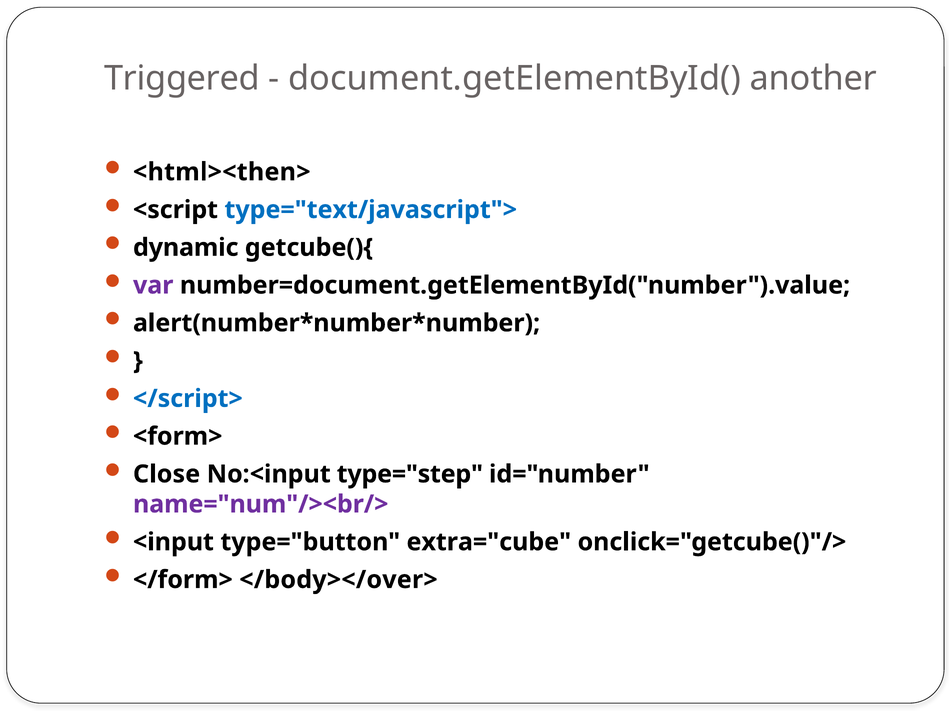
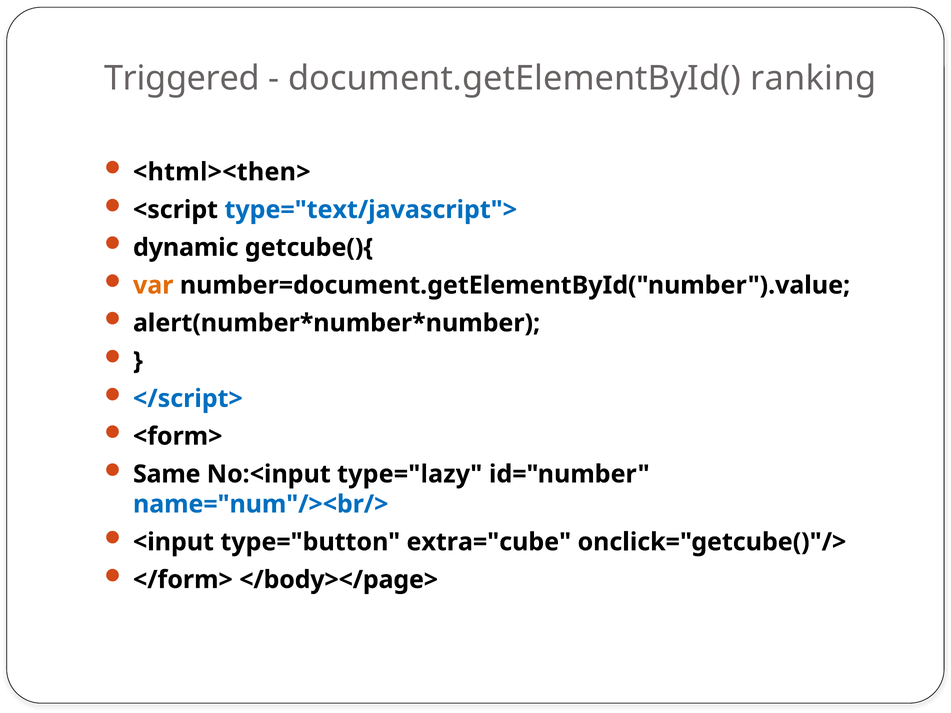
another: another -> ranking (813, 79)
var colour: purple -> orange (153, 285)
Close: Close -> Same (167, 474)
type="step: type="step -> type="lazy (410, 474)
name="num"/><br/> colour: purple -> blue (261, 504)
</body></over>: </body></over> -> </body></page> (339, 580)
